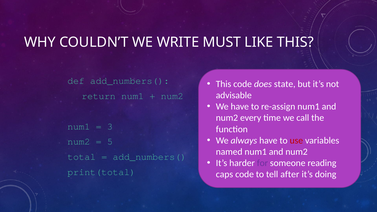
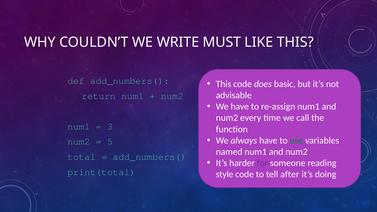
state: state -> basic (285, 84)
use colour: red -> green (296, 140)
caps: caps -> style (225, 174)
